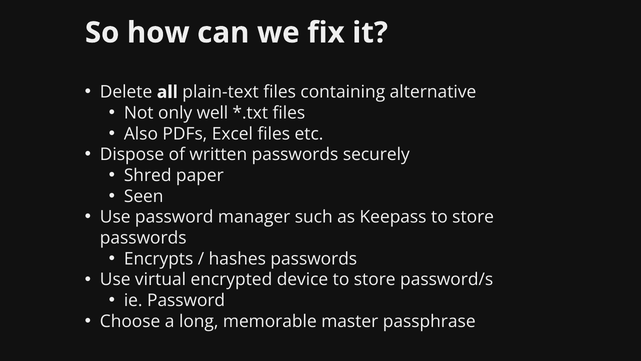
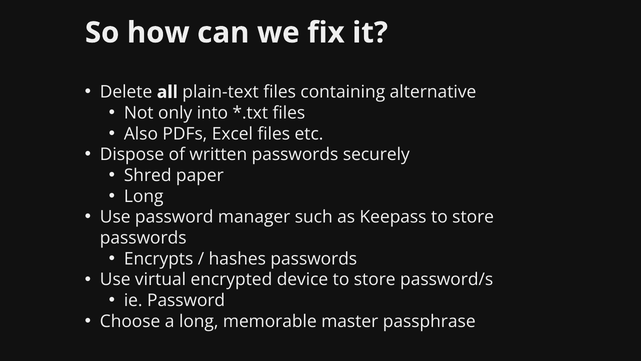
well: well -> into (212, 113)
Seen: Seen -> Long (144, 196)
